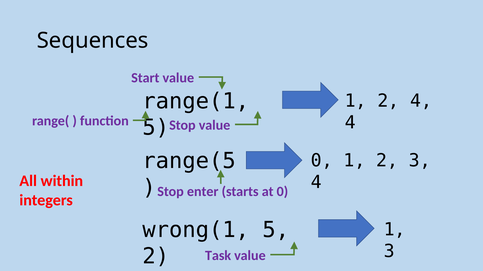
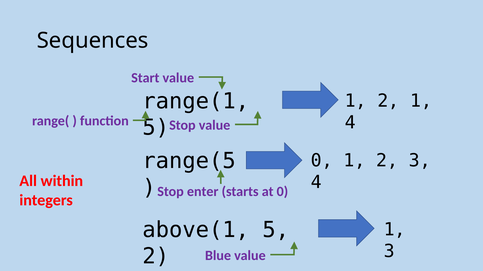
2 4: 4 -> 1 (421, 101)
wrong(1: wrong(1 -> above(1 (196, 230)
Task: Task -> Blue (218, 256)
